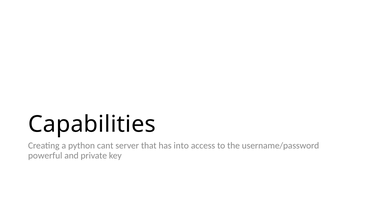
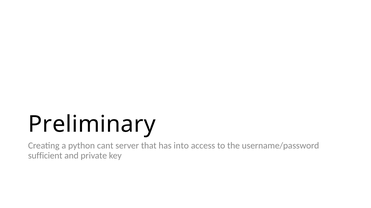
Capabilities: Capabilities -> Preliminary (92, 125)
powerful: powerful -> sufficient (45, 156)
